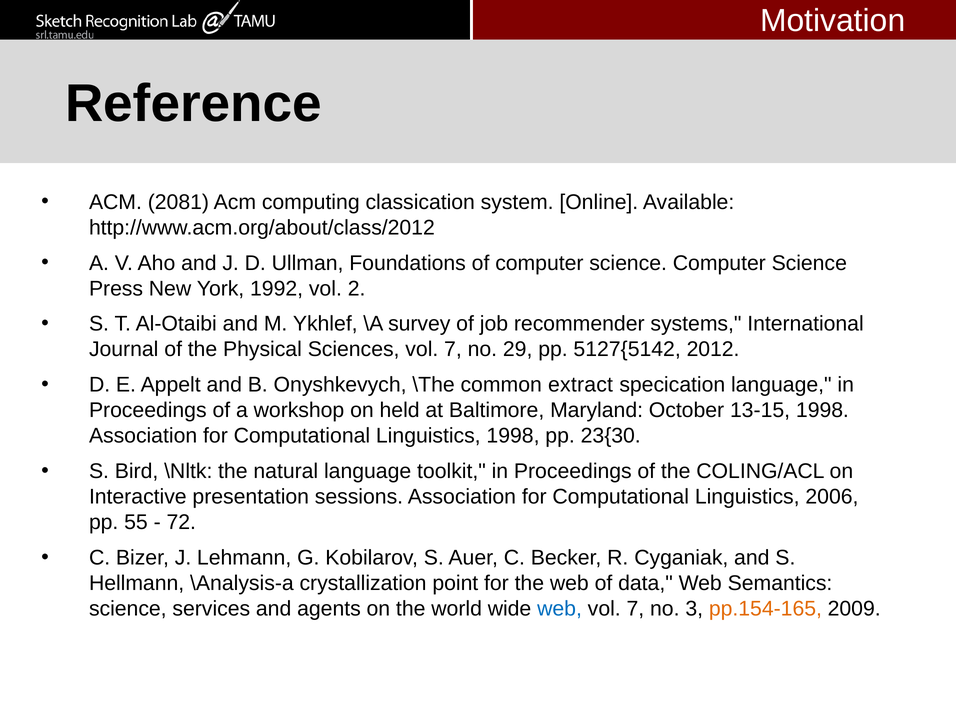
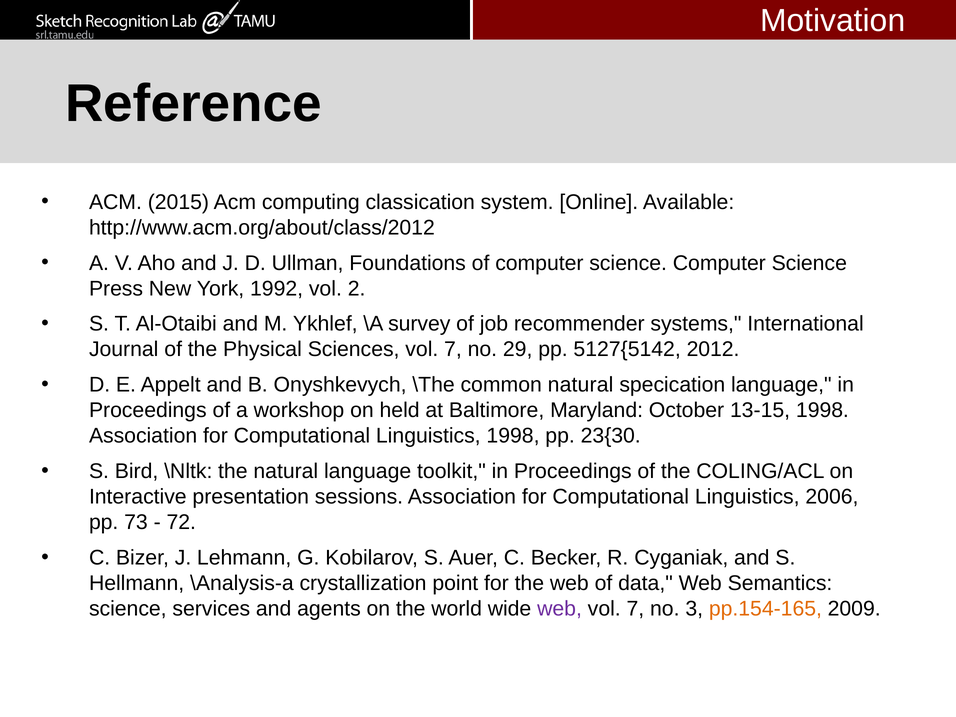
2081: 2081 -> 2015 (178, 202)
common extract: extract -> natural (581, 385)
55: 55 -> 73 (136, 522)
web colour: blue -> purple (560, 609)
